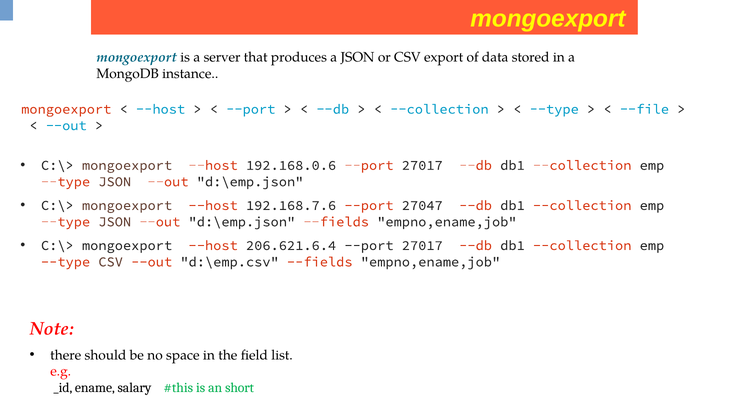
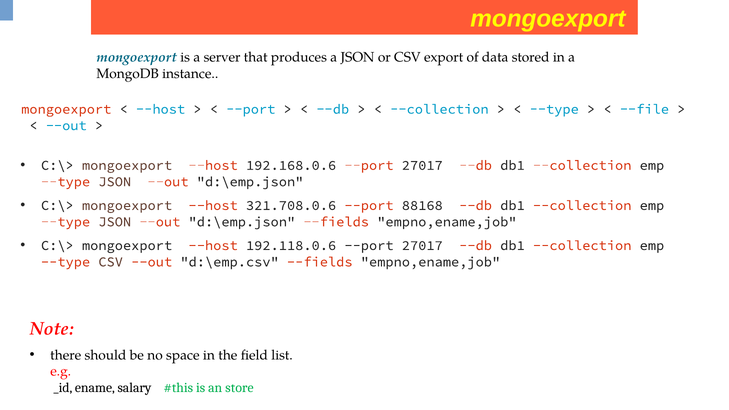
192.168.7.6: 192.168.7.6 -> 321.708.0.6 (291, 205)
27047: 27047 -> 88168 (422, 205)
206.621.6.4: 206.621.6.4 -> 192.118.0.6 (291, 246)
short: short -> store (239, 388)
